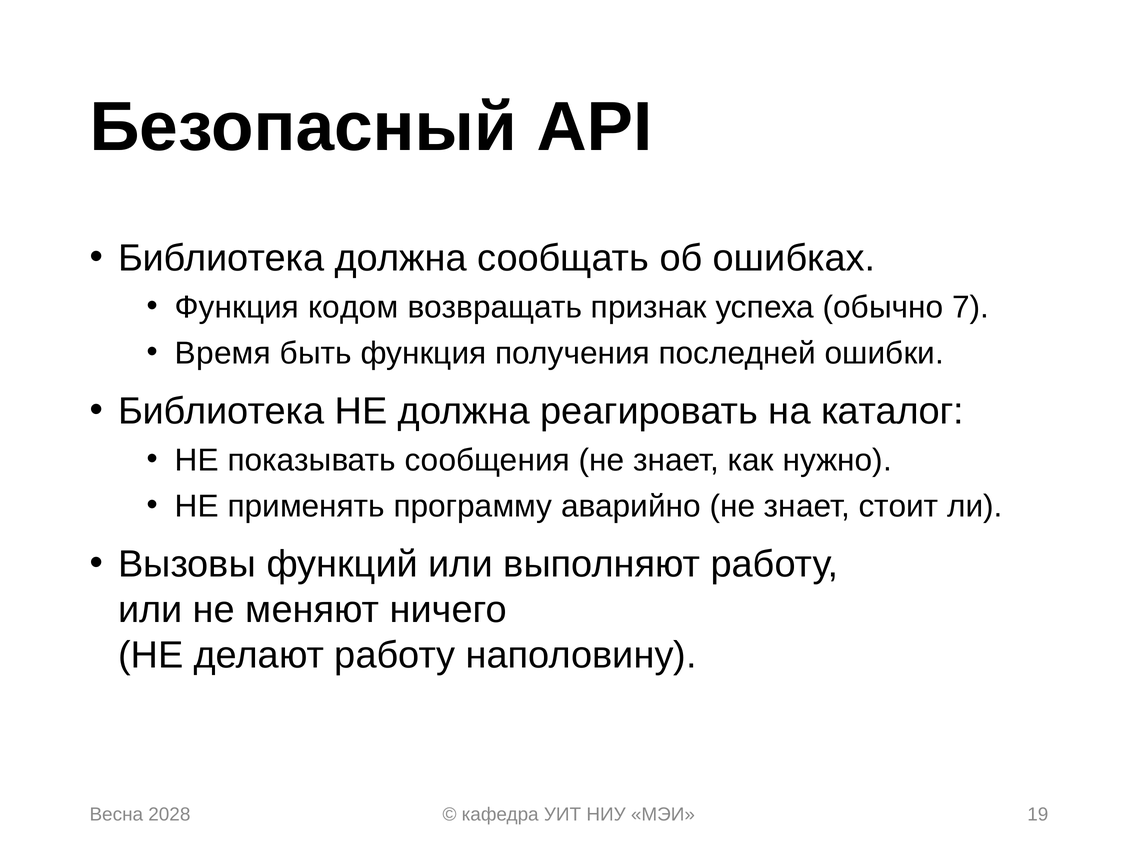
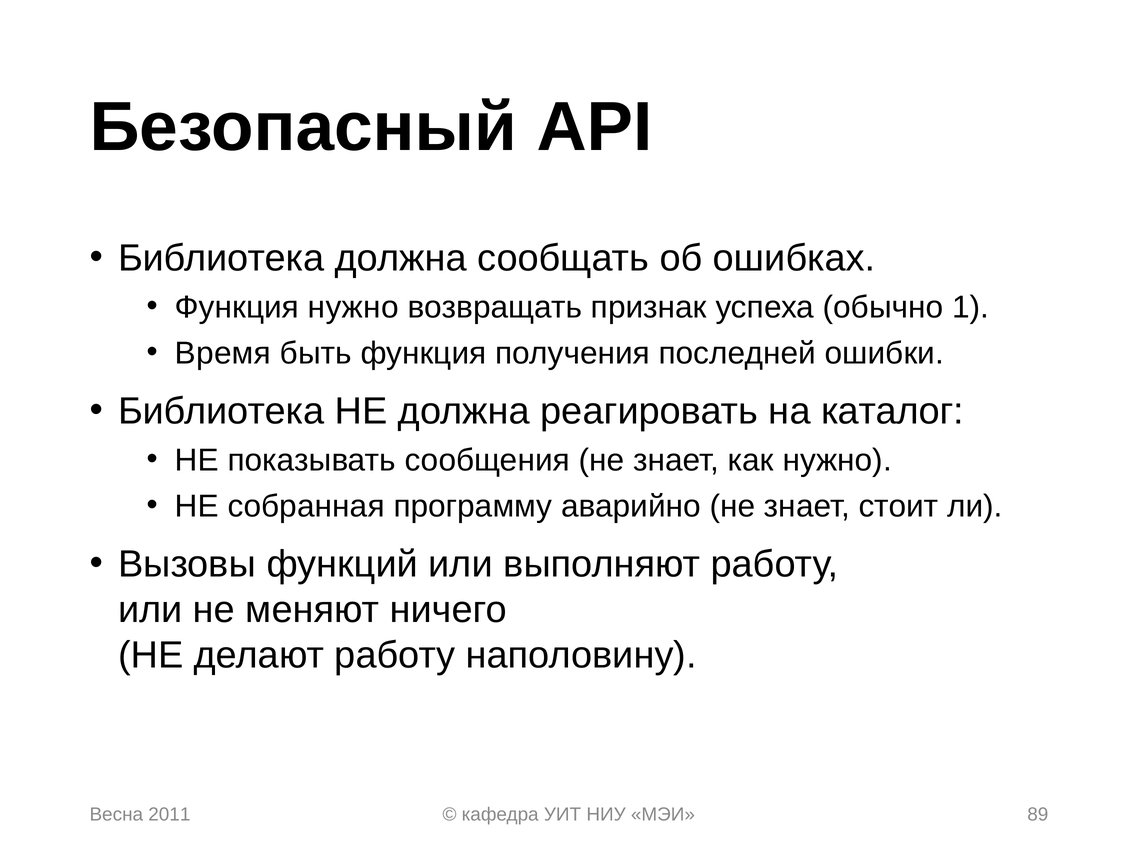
Функция кодом: кодом -> нужно (353, 308)
7: 7 -> 1 (971, 308)
применять: применять -> собранная (306, 506)
2028: 2028 -> 2011 (169, 815)
19: 19 -> 89 (1038, 815)
